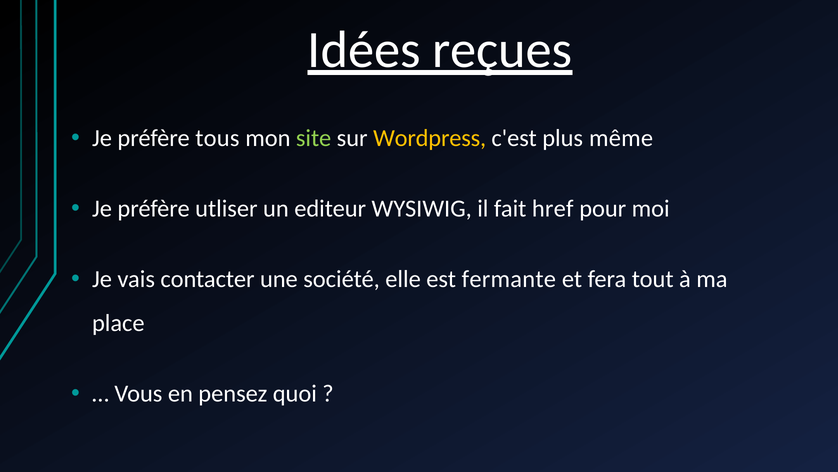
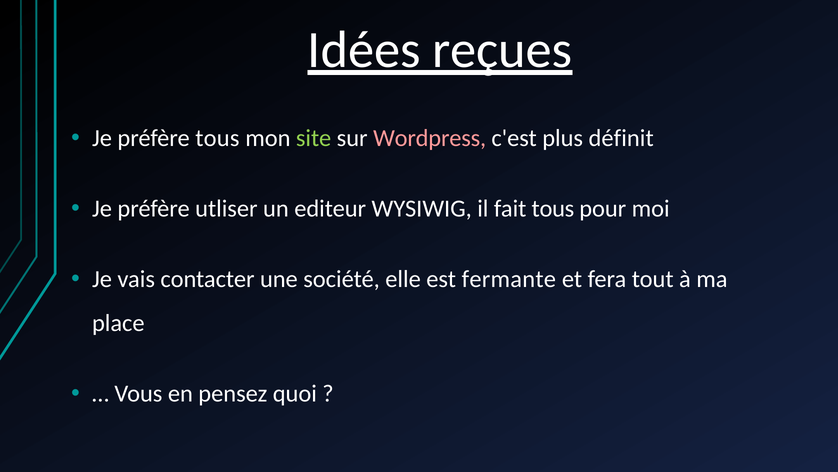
Wordpress colour: yellow -> pink (430, 138)
même: même -> définit (621, 138)
fait href: href -> tous (553, 209)
